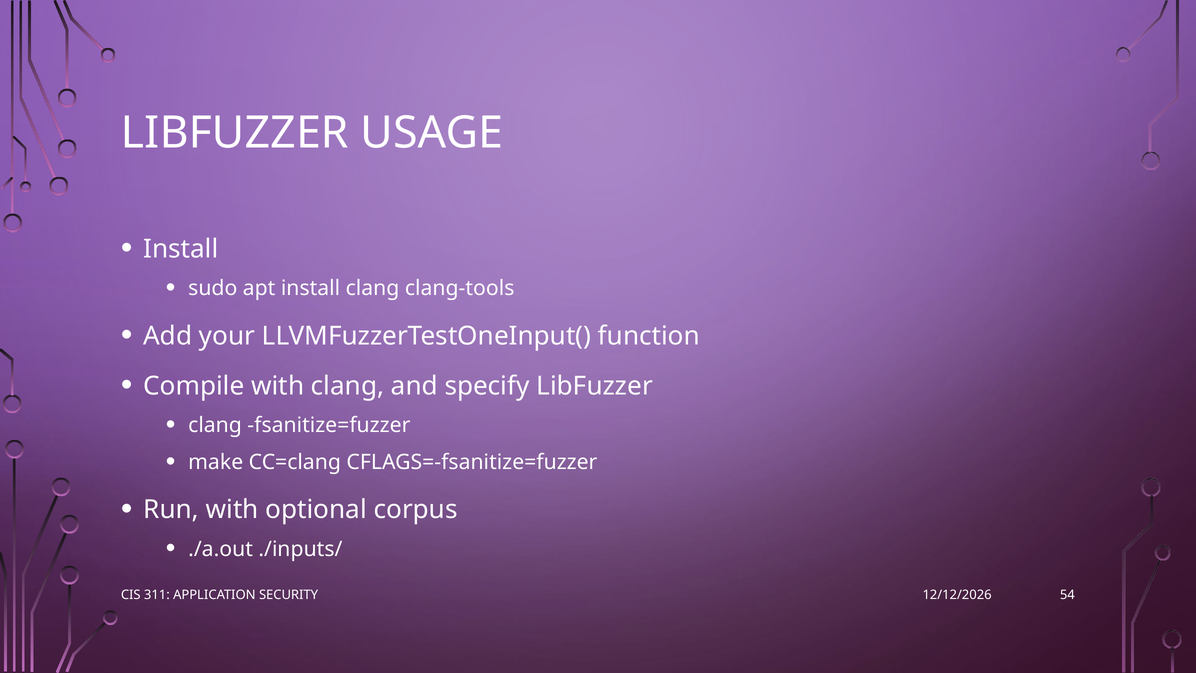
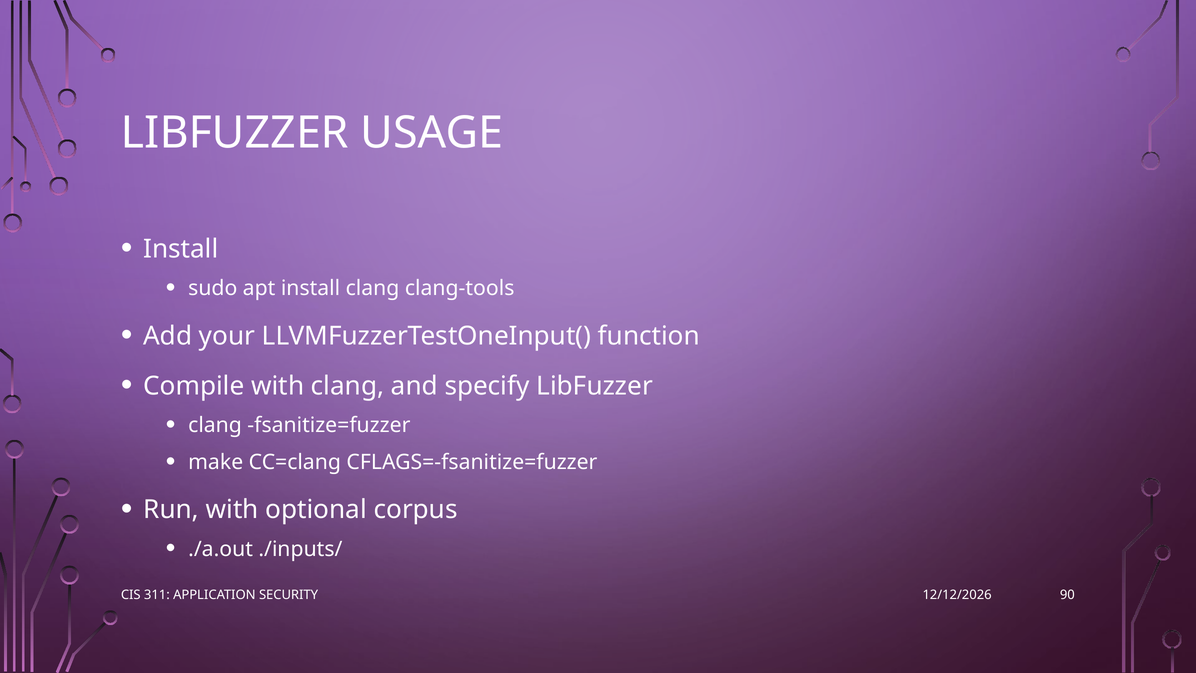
54: 54 -> 90 (1067, 595)
